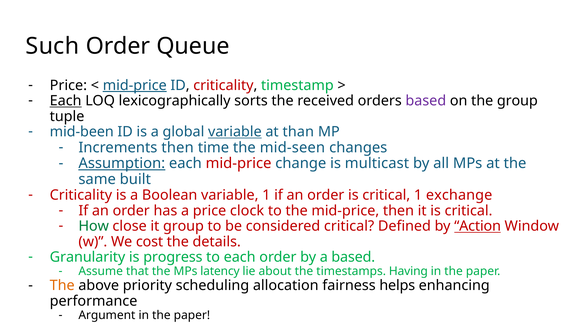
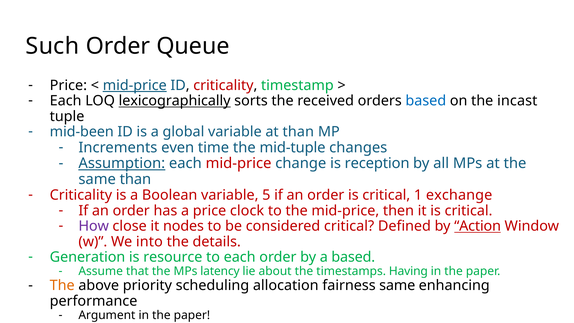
Each underline: present -> none (66, 101)
lexicographically underline: none -> present (175, 101)
based colour: purple -> blue (426, 101)
the group: group -> incast (517, 101)
variable underline: present -> none (235, 132)
Increments then: then -> even (178, 147)
mid-seen: mid-seen -> mid-tuple (293, 147)
multicast: multicast -> reception (377, 163)
same built: built -> than (135, 179)
variable 1: 1 -> 5 (266, 195)
How colour: green -> purple (94, 226)
it group: group -> nodes (183, 226)
cost: cost -> into (149, 242)
Granularity: Granularity -> Generation (88, 257)
progress: progress -> resource (173, 257)
fairness helps: helps -> same (397, 285)
